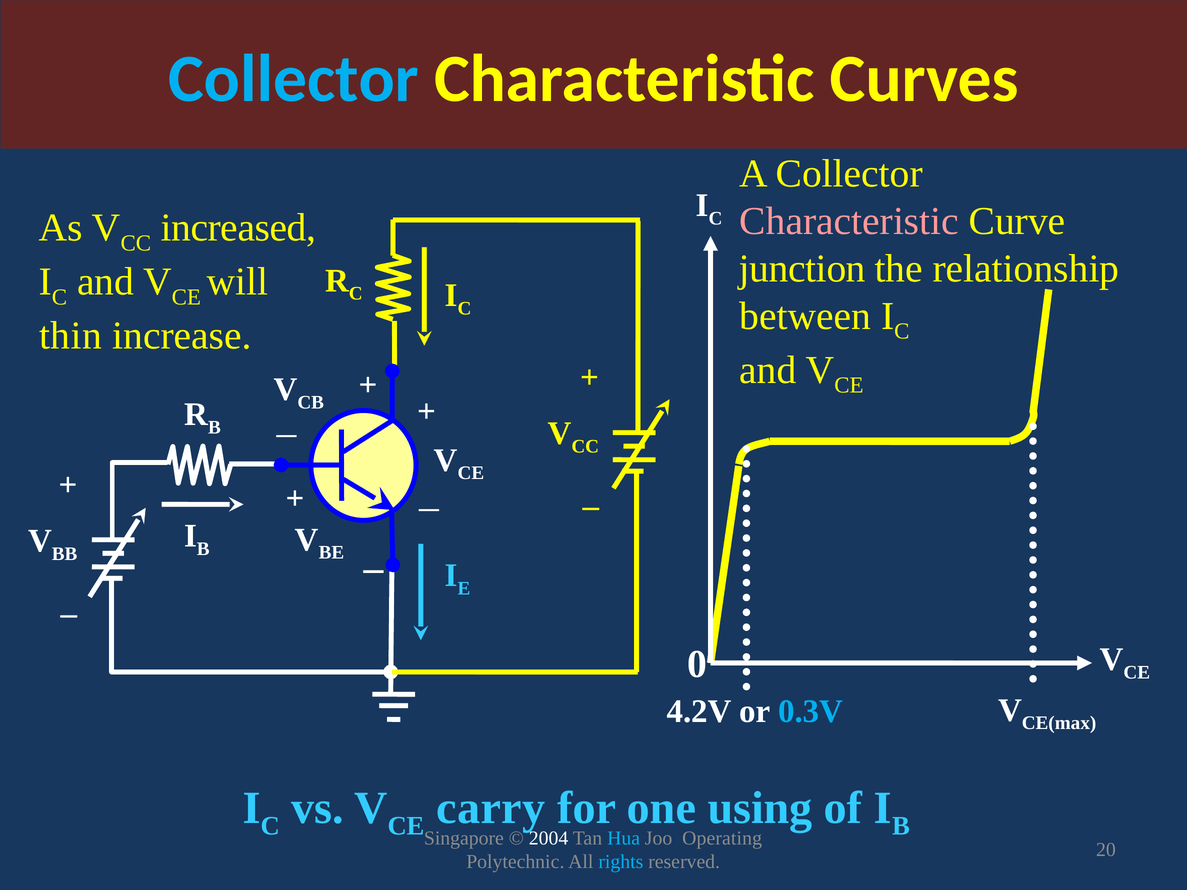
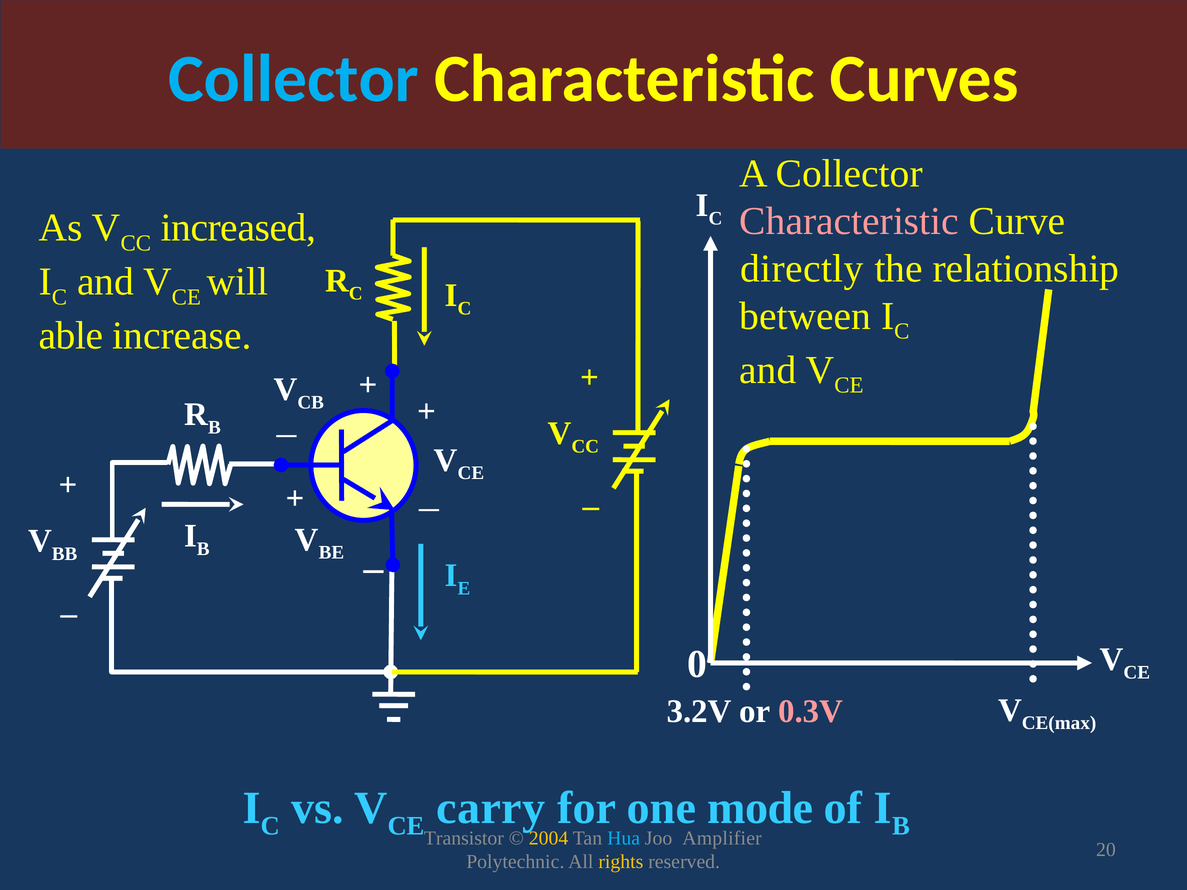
junction: junction -> directly (802, 269)
thin: thin -> able (71, 336)
4.2V: 4.2V -> 3.2V (699, 712)
0.3V colour: light blue -> pink (811, 712)
using: using -> mode (760, 808)
Singapore: Singapore -> Transistor (464, 838)
2004 colour: white -> yellow (549, 838)
Operating: Operating -> Amplifier (722, 838)
rights colour: light blue -> yellow (621, 862)
